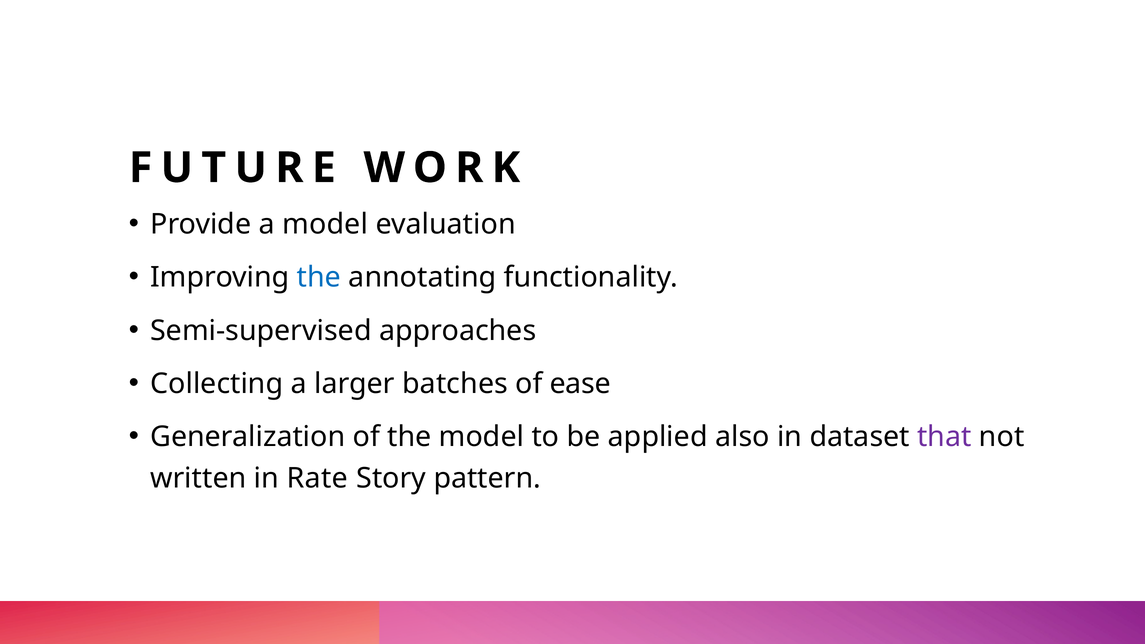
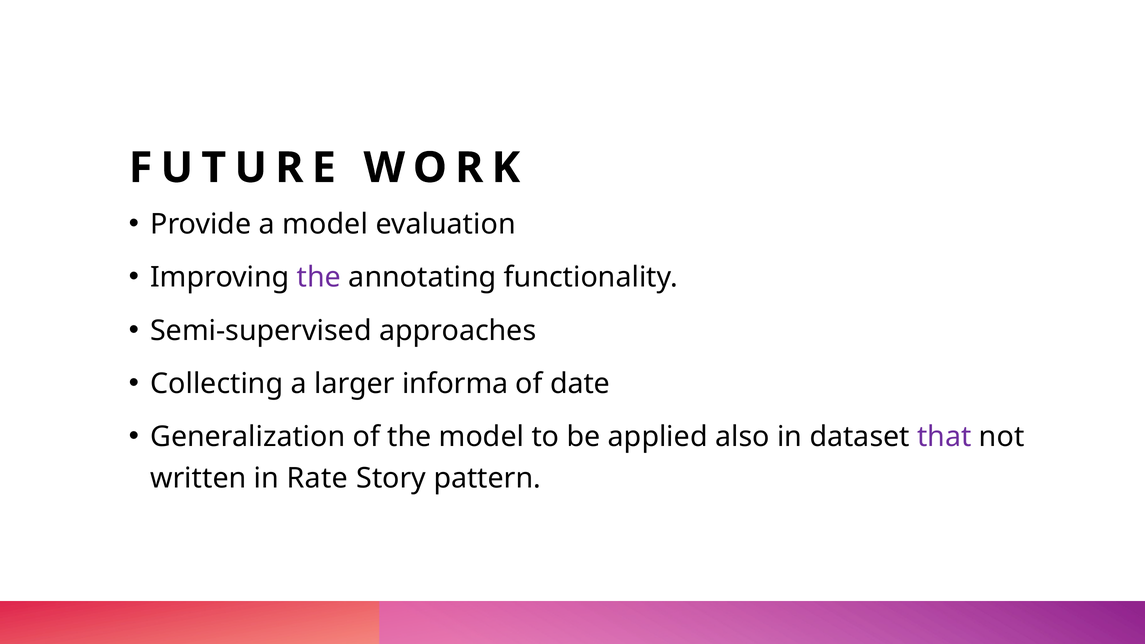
the colour: blue -> purple (319, 278)
batches: batches -> informa (455, 384)
ease: ease -> date (580, 384)
